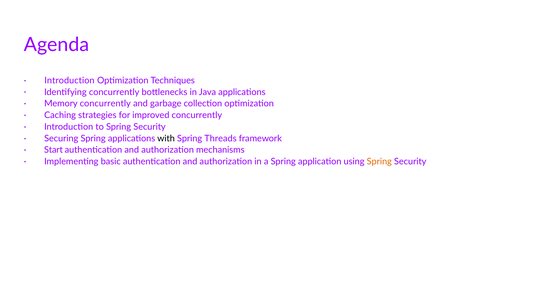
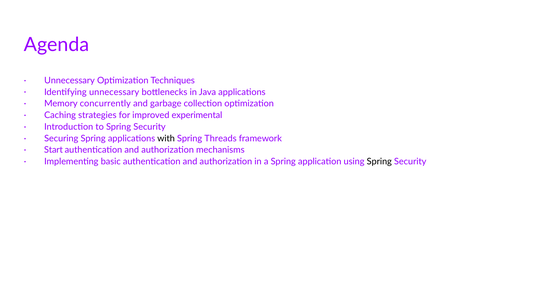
Introduction: Introduction -> Unnecessary (69, 80)
Identifying concurrently: concurrently -> unnecessary (114, 92)
improved concurrently: concurrently -> experimental (197, 115)
Spring colour: orange -> black (379, 162)
